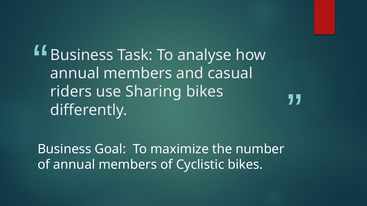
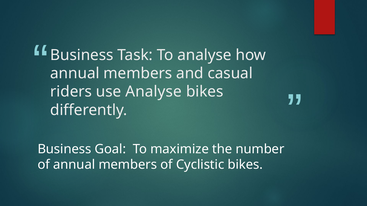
use Sharing: Sharing -> Analyse (154, 92)
